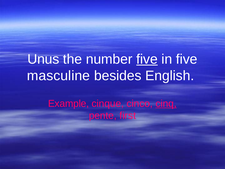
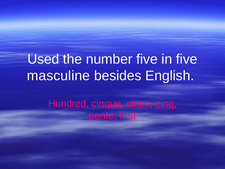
Unus: Unus -> Used (43, 59)
five underline: present -> none (147, 59)
Example: Example -> Hundred (69, 103)
